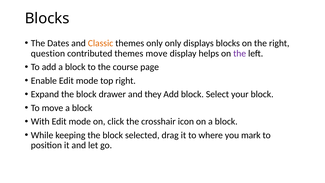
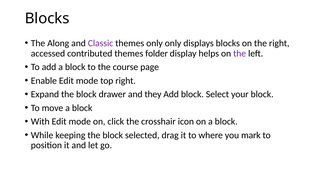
Dates: Dates -> Along (58, 43)
Classic colour: orange -> purple (101, 43)
question: question -> accessed (48, 53)
themes move: move -> folder (157, 53)
